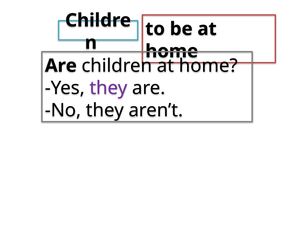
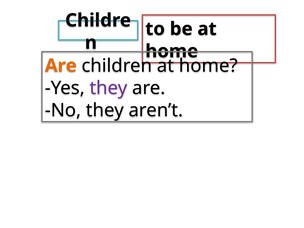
Are colour: black -> orange (61, 66)
